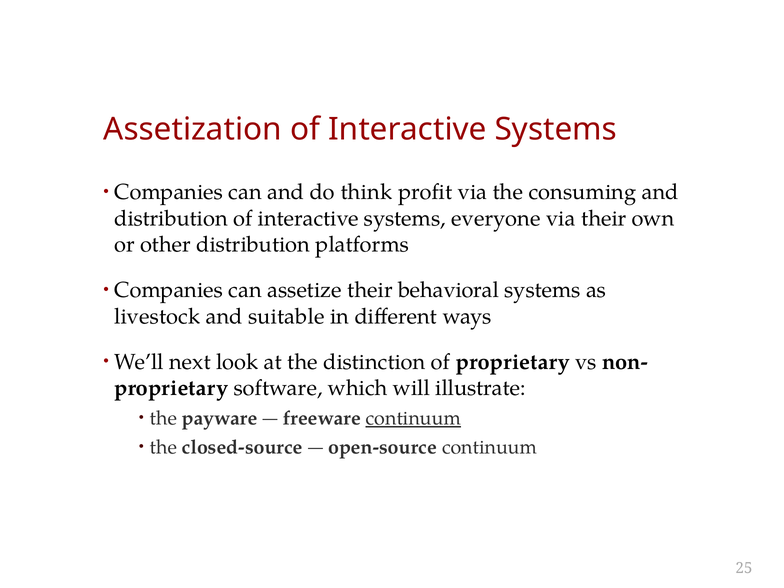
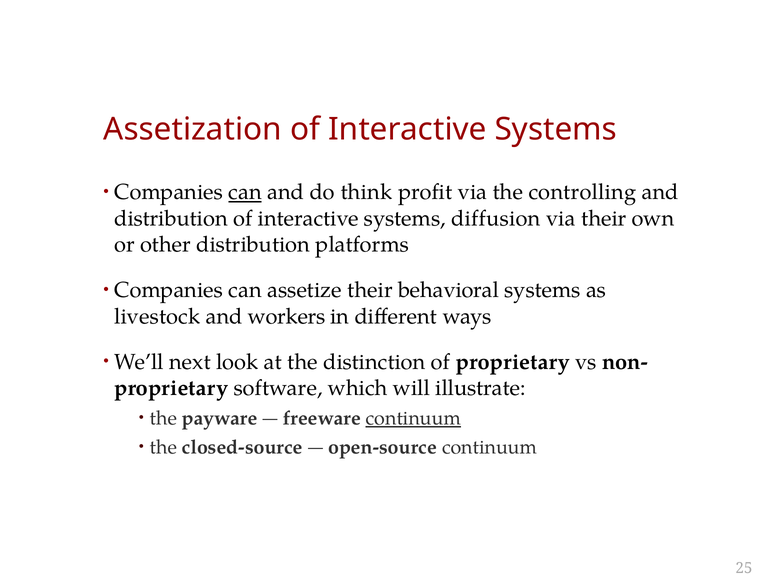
can underline: none -> present (245, 192)
consuming: consuming -> controlling (582, 192)
everyone: everyone -> diffusion (496, 218)
suitable: suitable -> workers (287, 316)
